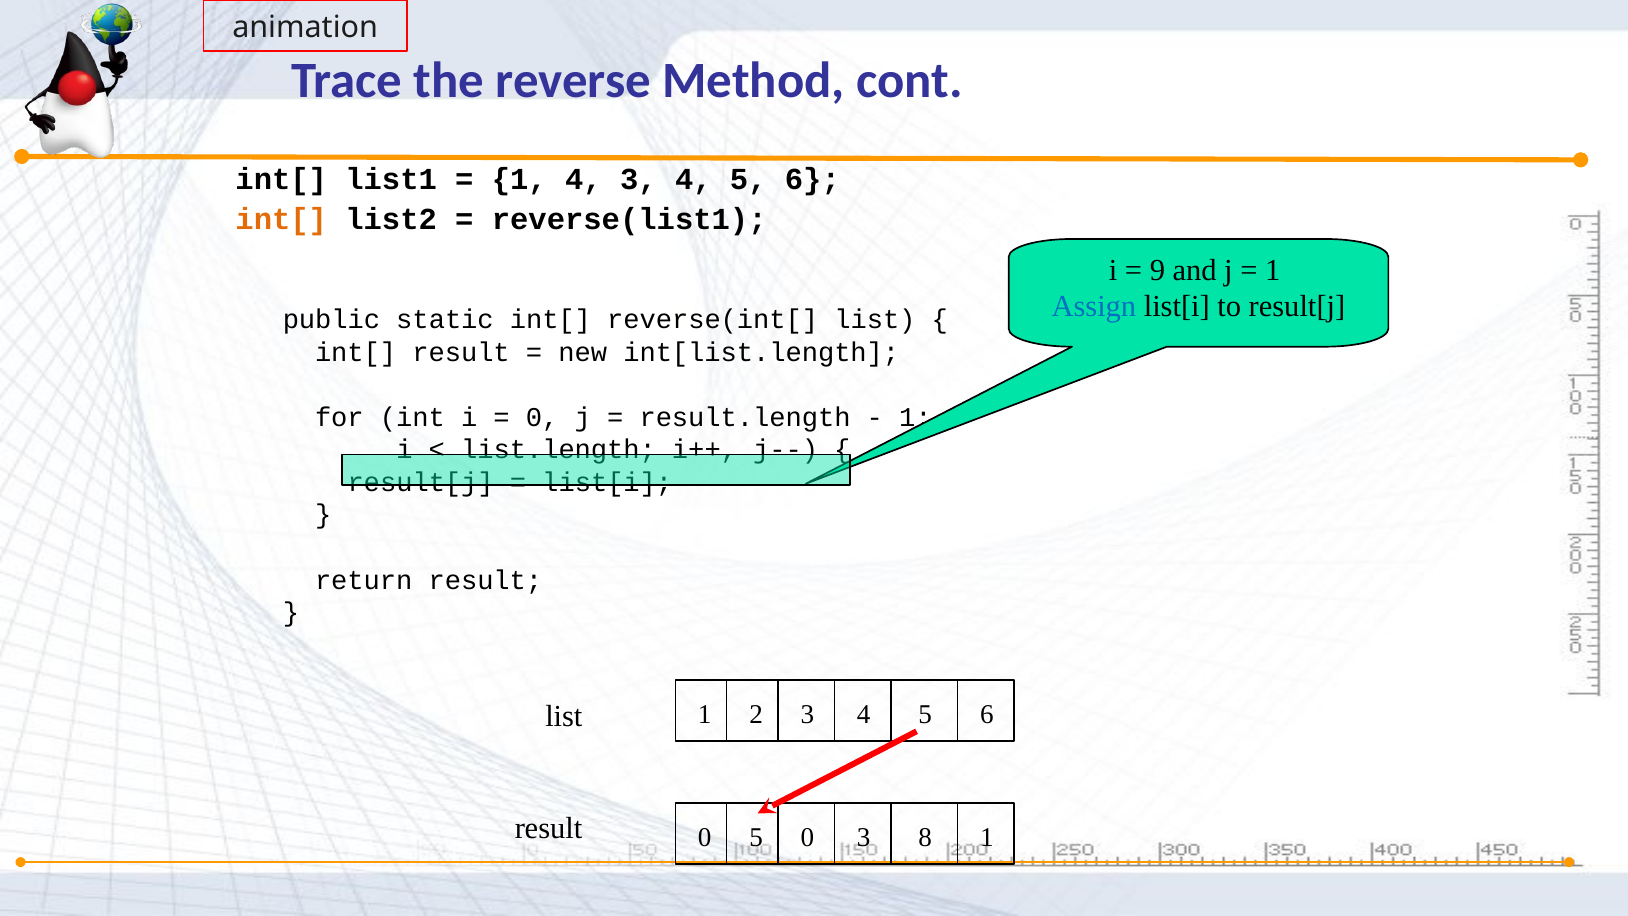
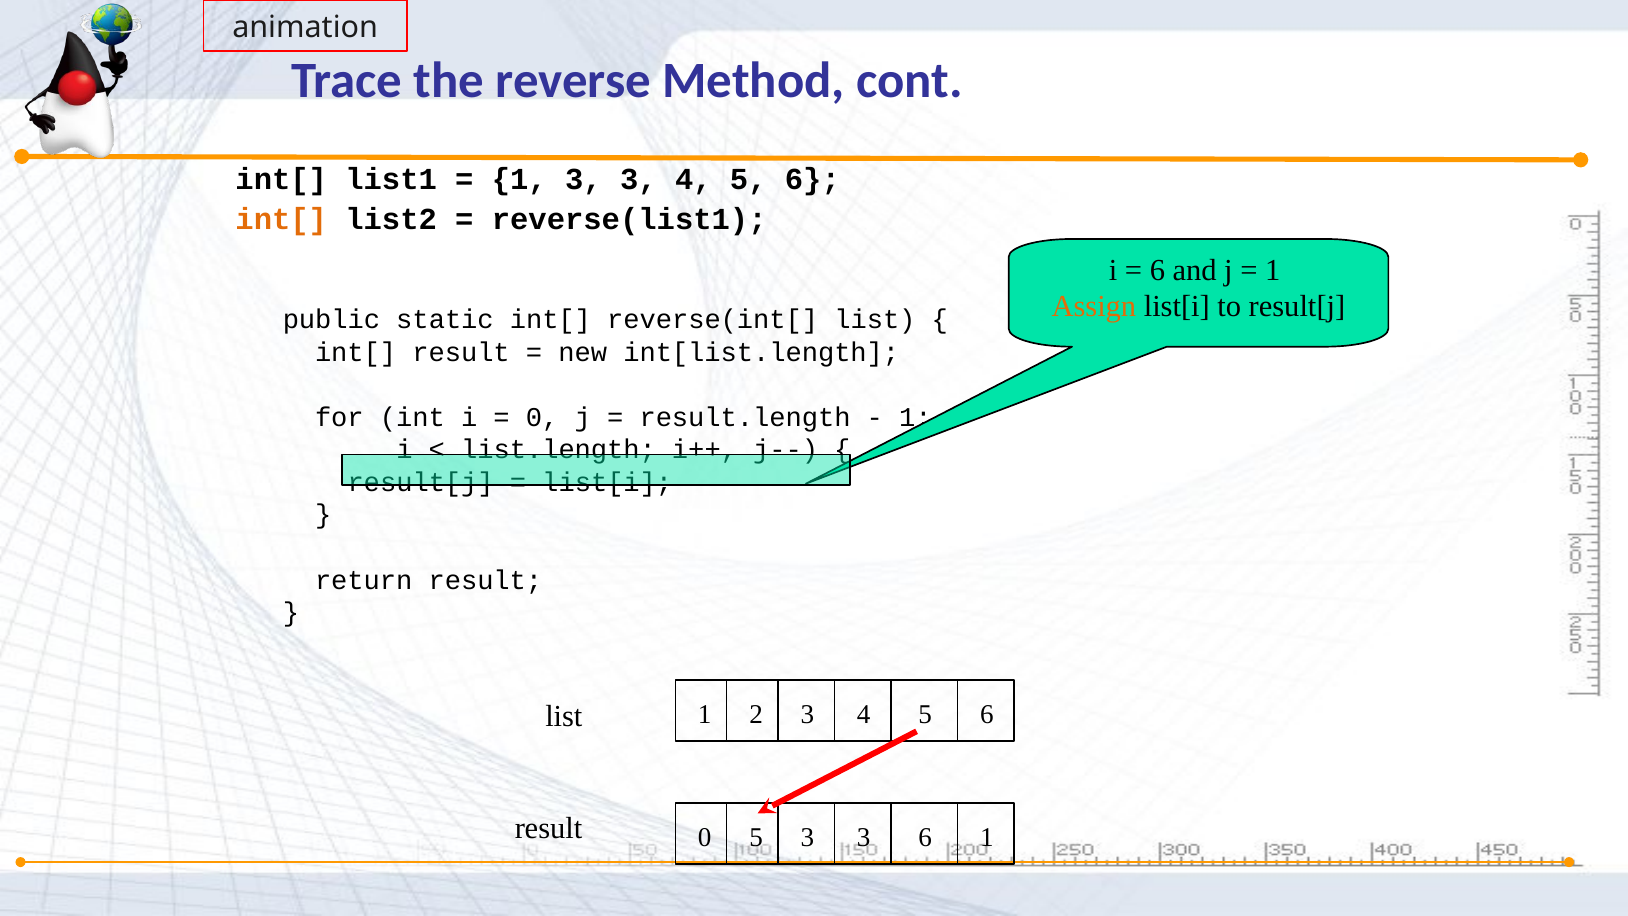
1 4: 4 -> 3 (583, 179)
9: 9 -> 6 (1157, 270)
Assign colour: blue -> orange (1094, 307)
5 0: 0 -> 3 (807, 838)
3 8: 8 -> 6 (925, 838)
